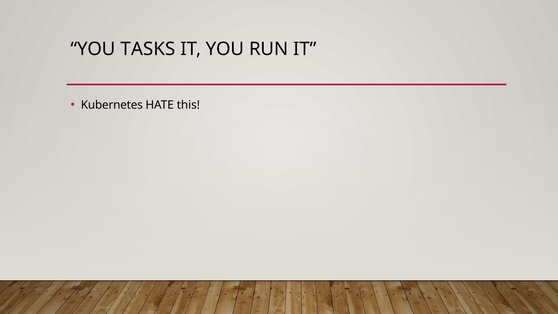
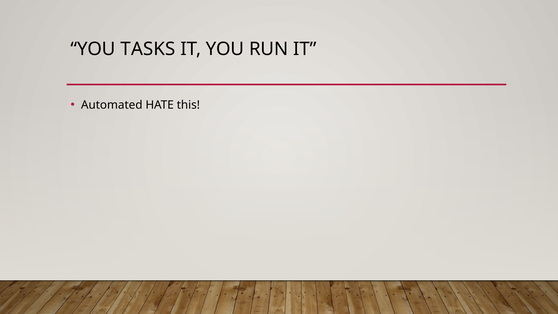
Kubernetes: Kubernetes -> Automated (112, 105)
